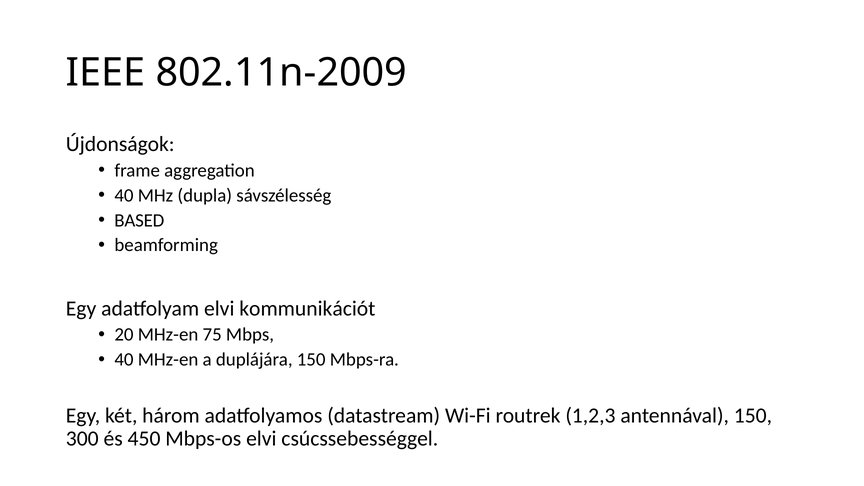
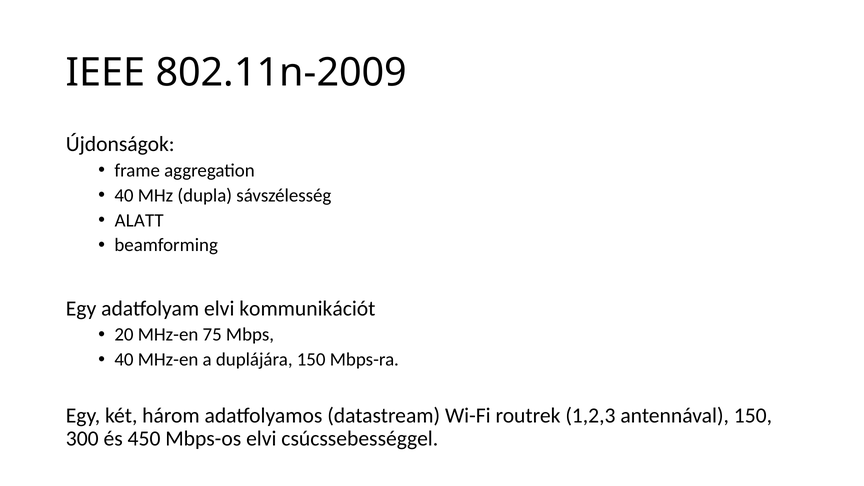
BASED: BASED -> ALATT (139, 220)
